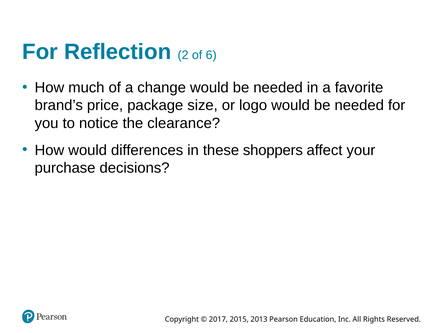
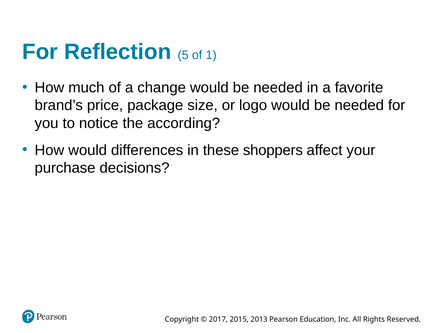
2: 2 -> 5 (183, 55)
6: 6 -> 1 (211, 55)
clearance: clearance -> according (184, 123)
